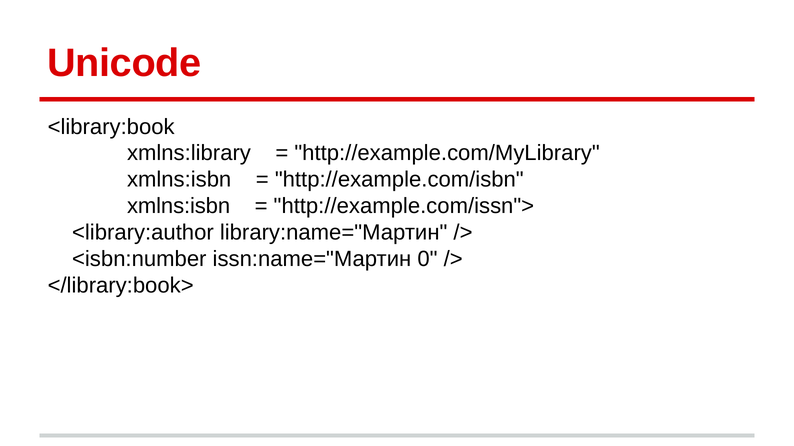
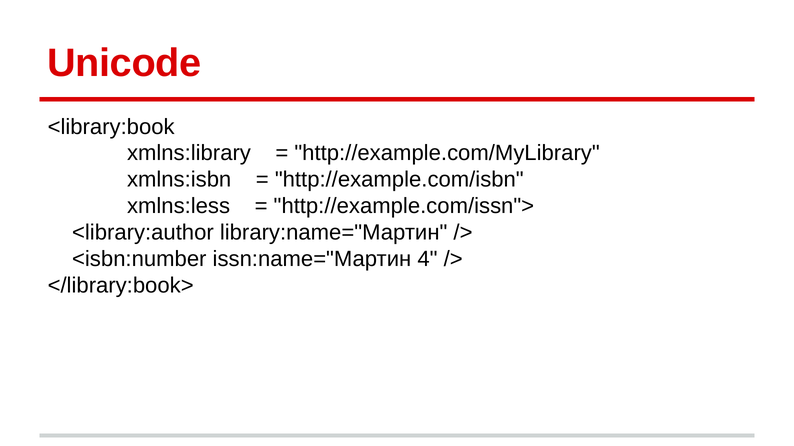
xmlns:isbn: xmlns:isbn -> xmlns:less (179, 206)
0: 0 -> 4 (428, 259)
